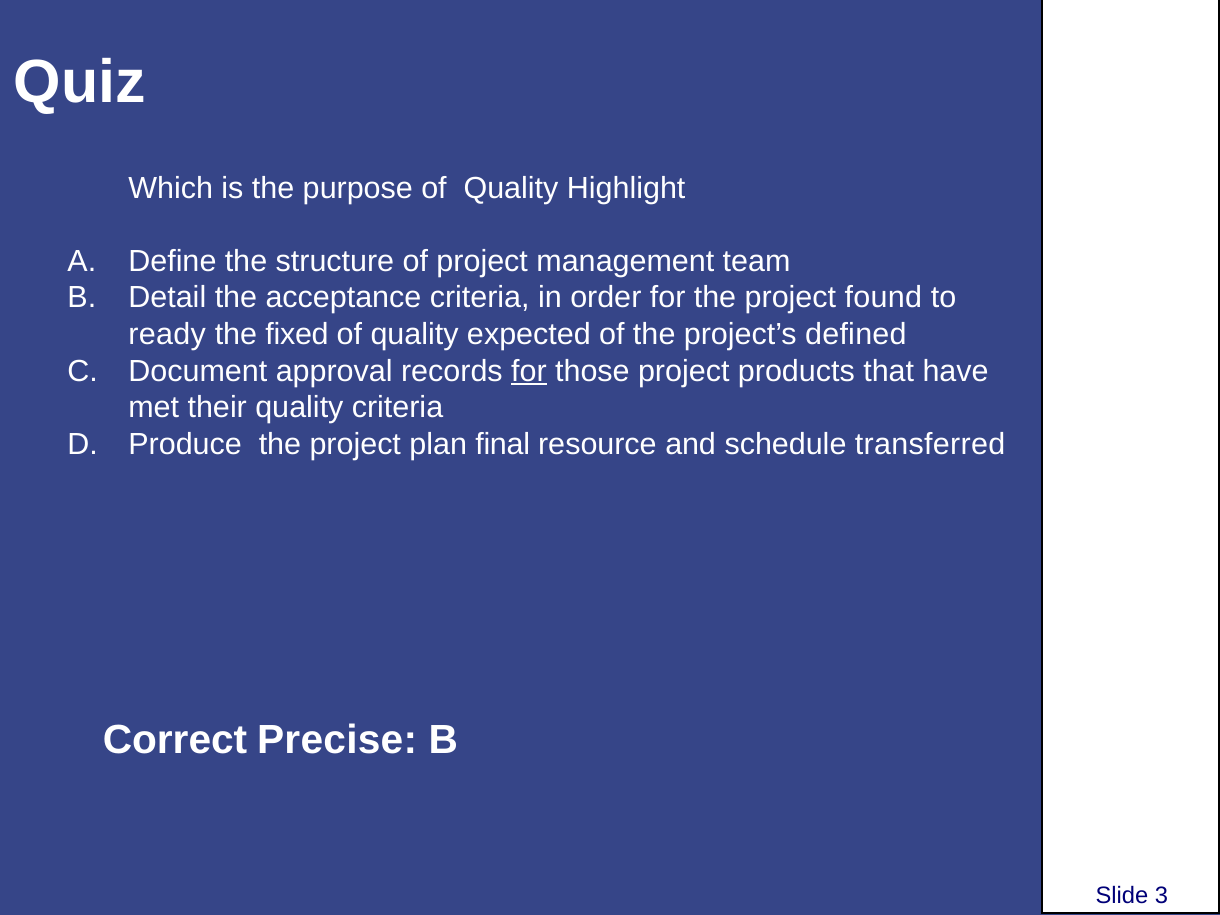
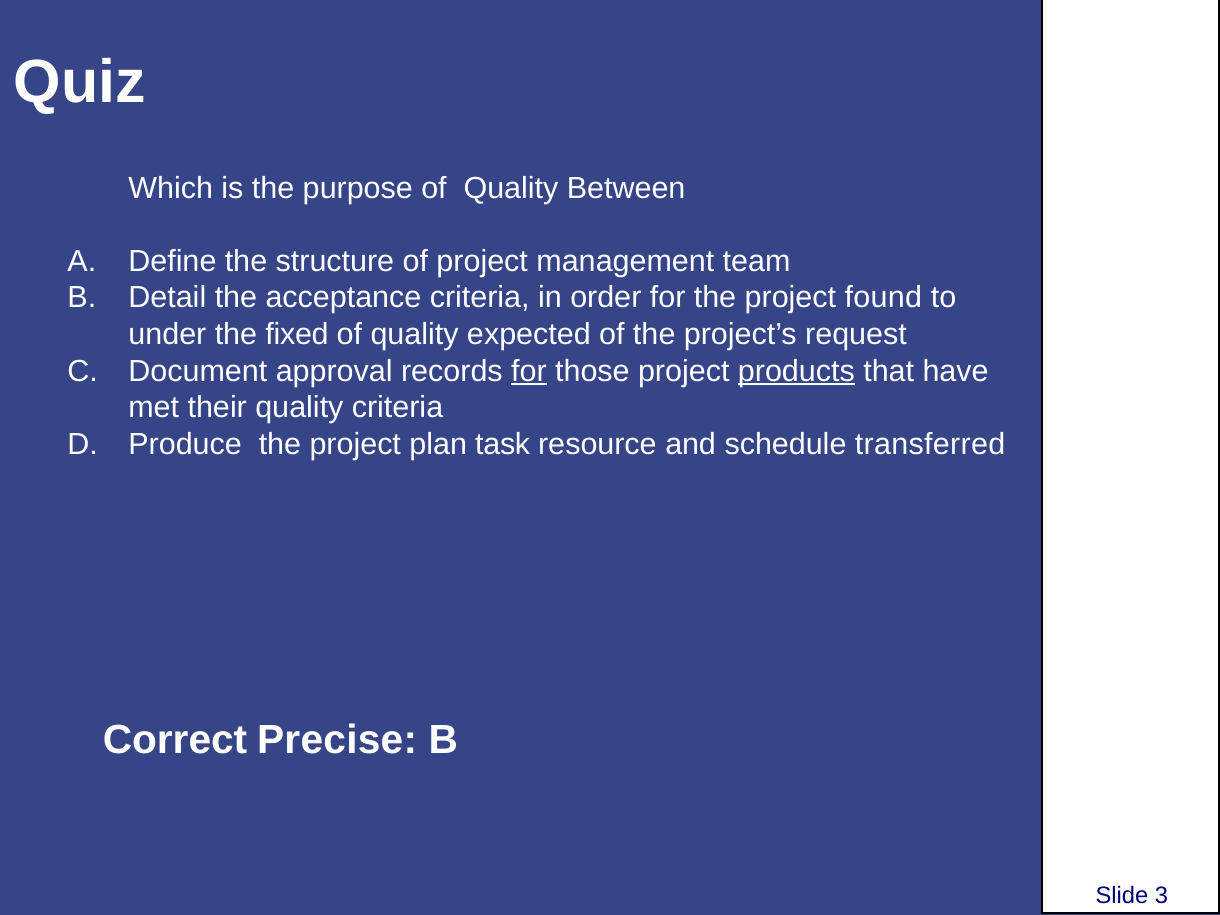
Highlight: Highlight -> Between (626, 188)
ready: ready -> under (167, 334)
defined: defined -> request (856, 334)
products underline: none -> present (796, 371)
final: final -> task (503, 444)
